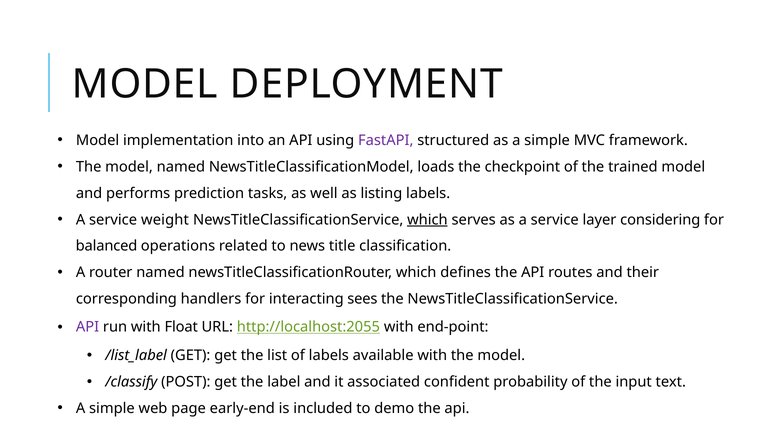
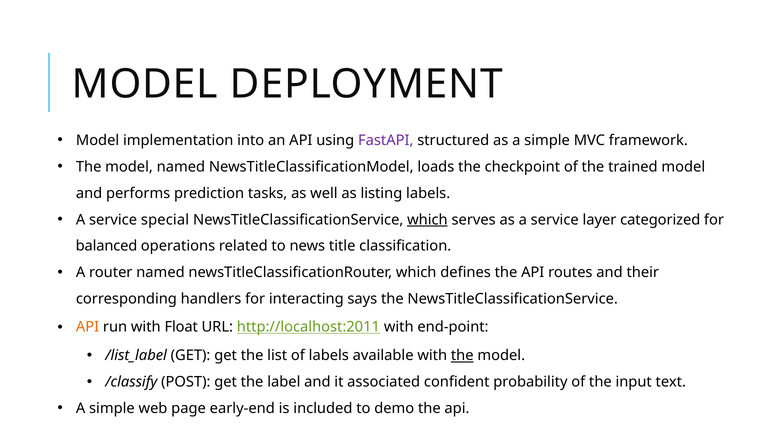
weight: weight -> special (165, 220)
considering: considering -> categorized (660, 220)
sees: sees -> says (362, 299)
API colour: purple -> orange (88, 327)
http://localhost:2055: http://localhost:2055 -> http://localhost:2011 (308, 327)
the underline: none -> present (462, 355)
